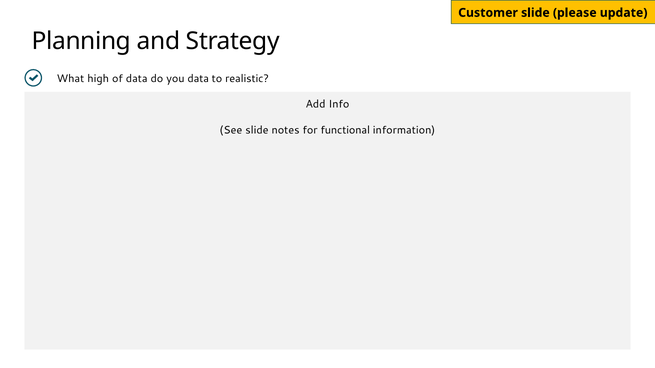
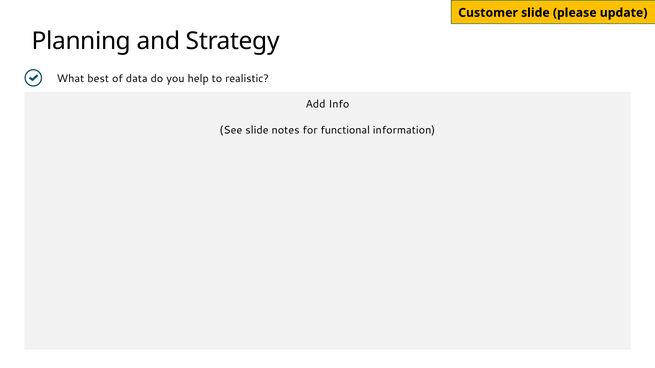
high: high -> best (98, 79)
you data: data -> help (198, 79)
